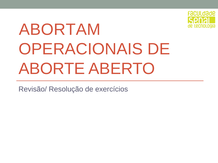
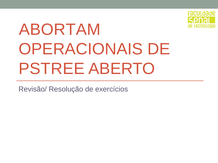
ABORTE: ABORTE -> PSTREE (52, 69)
